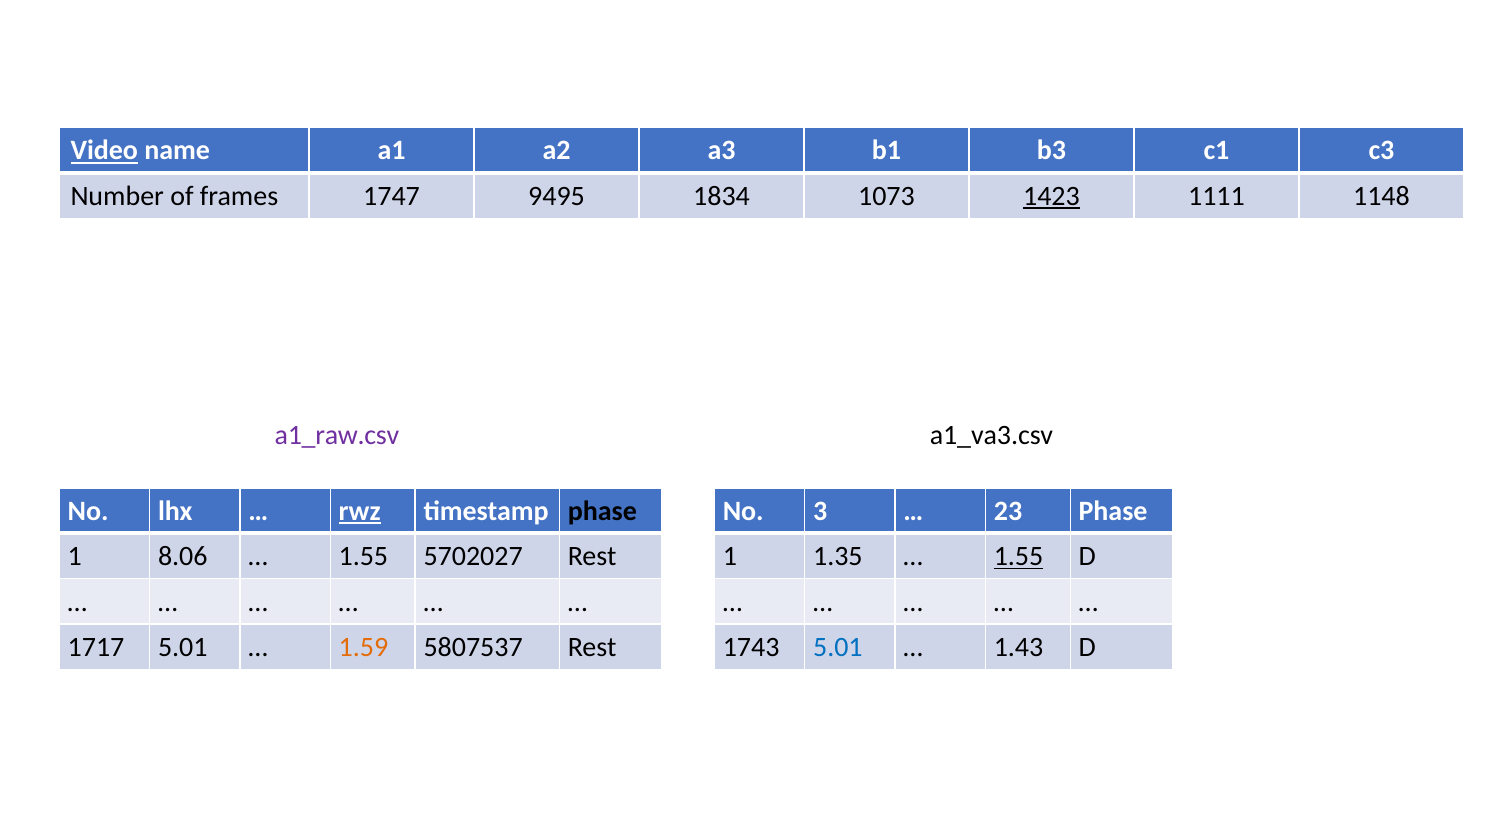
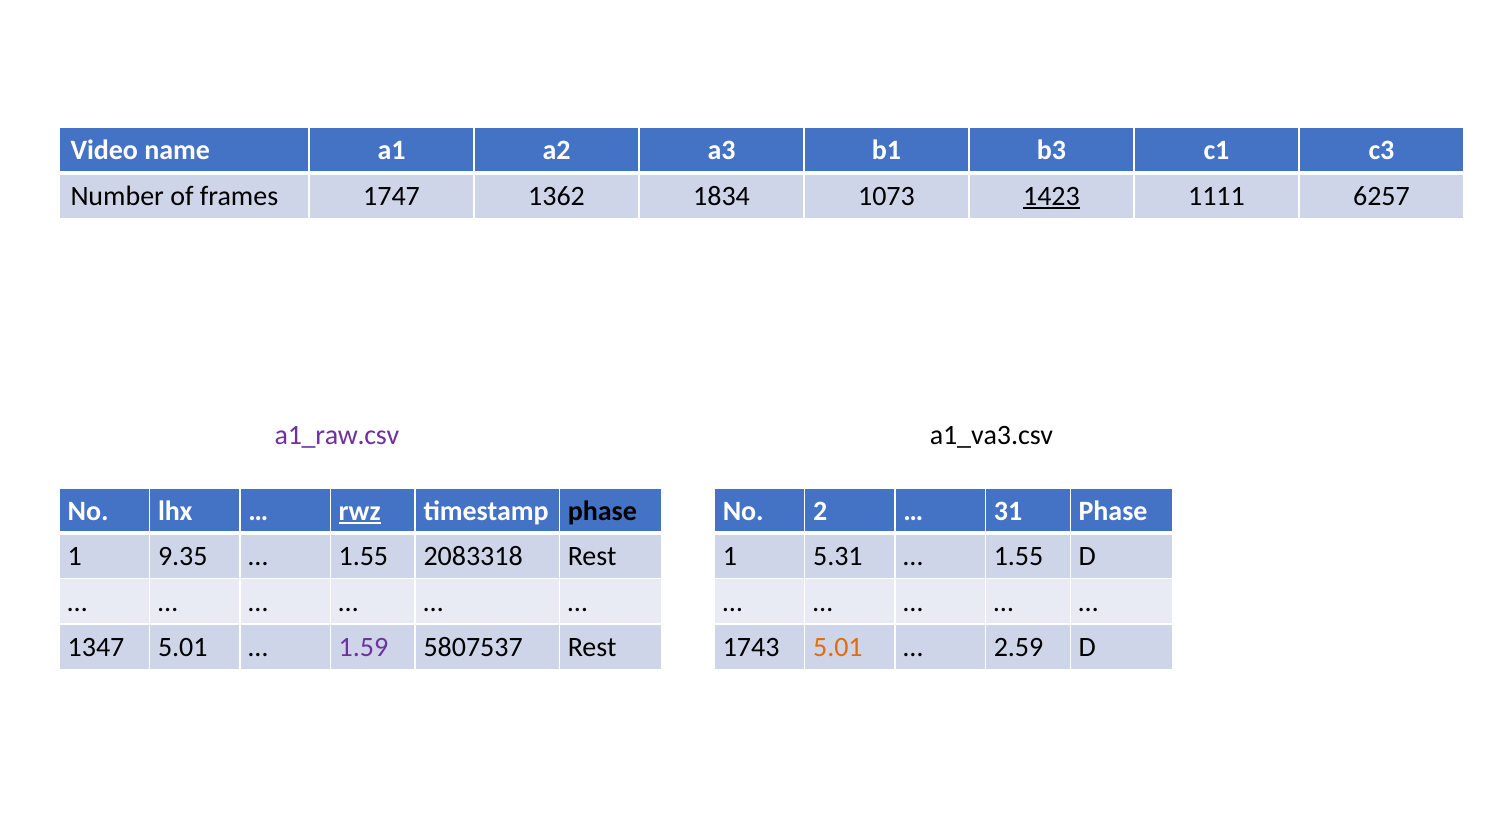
Video underline: present -> none (104, 151)
9495: 9495 -> 1362 (557, 196)
1148: 1148 -> 6257 (1381, 196)
3: 3 -> 2 (820, 511)
23: 23 -> 31 (1008, 511)
8.06: 8.06 -> 9.35 (183, 557)
5702027: 5702027 -> 2083318 (473, 557)
1.35: 1.35 -> 5.31 (838, 557)
1.55 underline: present -> none (1019, 557)
1717: 1717 -> 1347 (96, 647)
1.59 colour: orange -> purple (363, 647)
5.01 colour: blue -> orange (838, 647)
1.43: 1.43 -> 2.59 (1019, 647)
